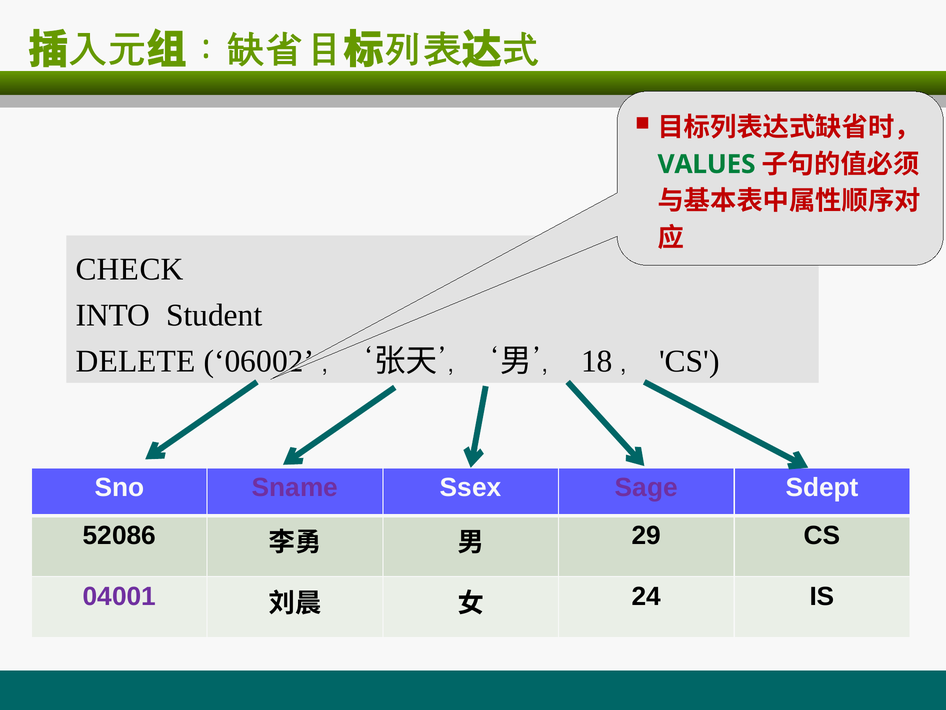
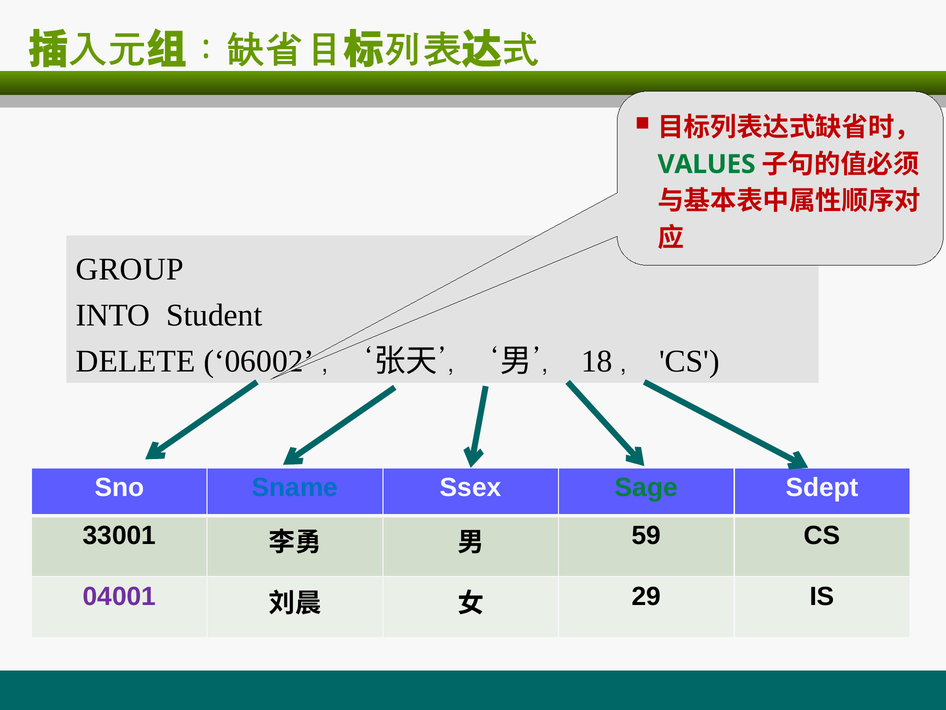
CHECK: CHECK -> GROUP (130, 269)
Sname colour: purple -> blue (295, 487)
Sage colour: purple -> green (646, 487)
52086: 52086 -> 33001 (119, 535)
29: 29 -> 59 (646, 535)
24: 24 -> 29 (646, 596)
